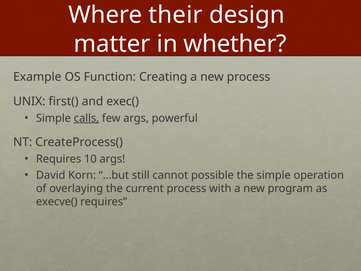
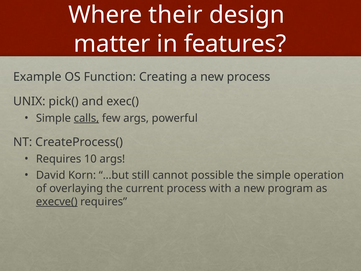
whether: whether -> features (235, 44)
first(: first( -> pick( (64, 101)
execve( underline: none -> present (57, 202)
